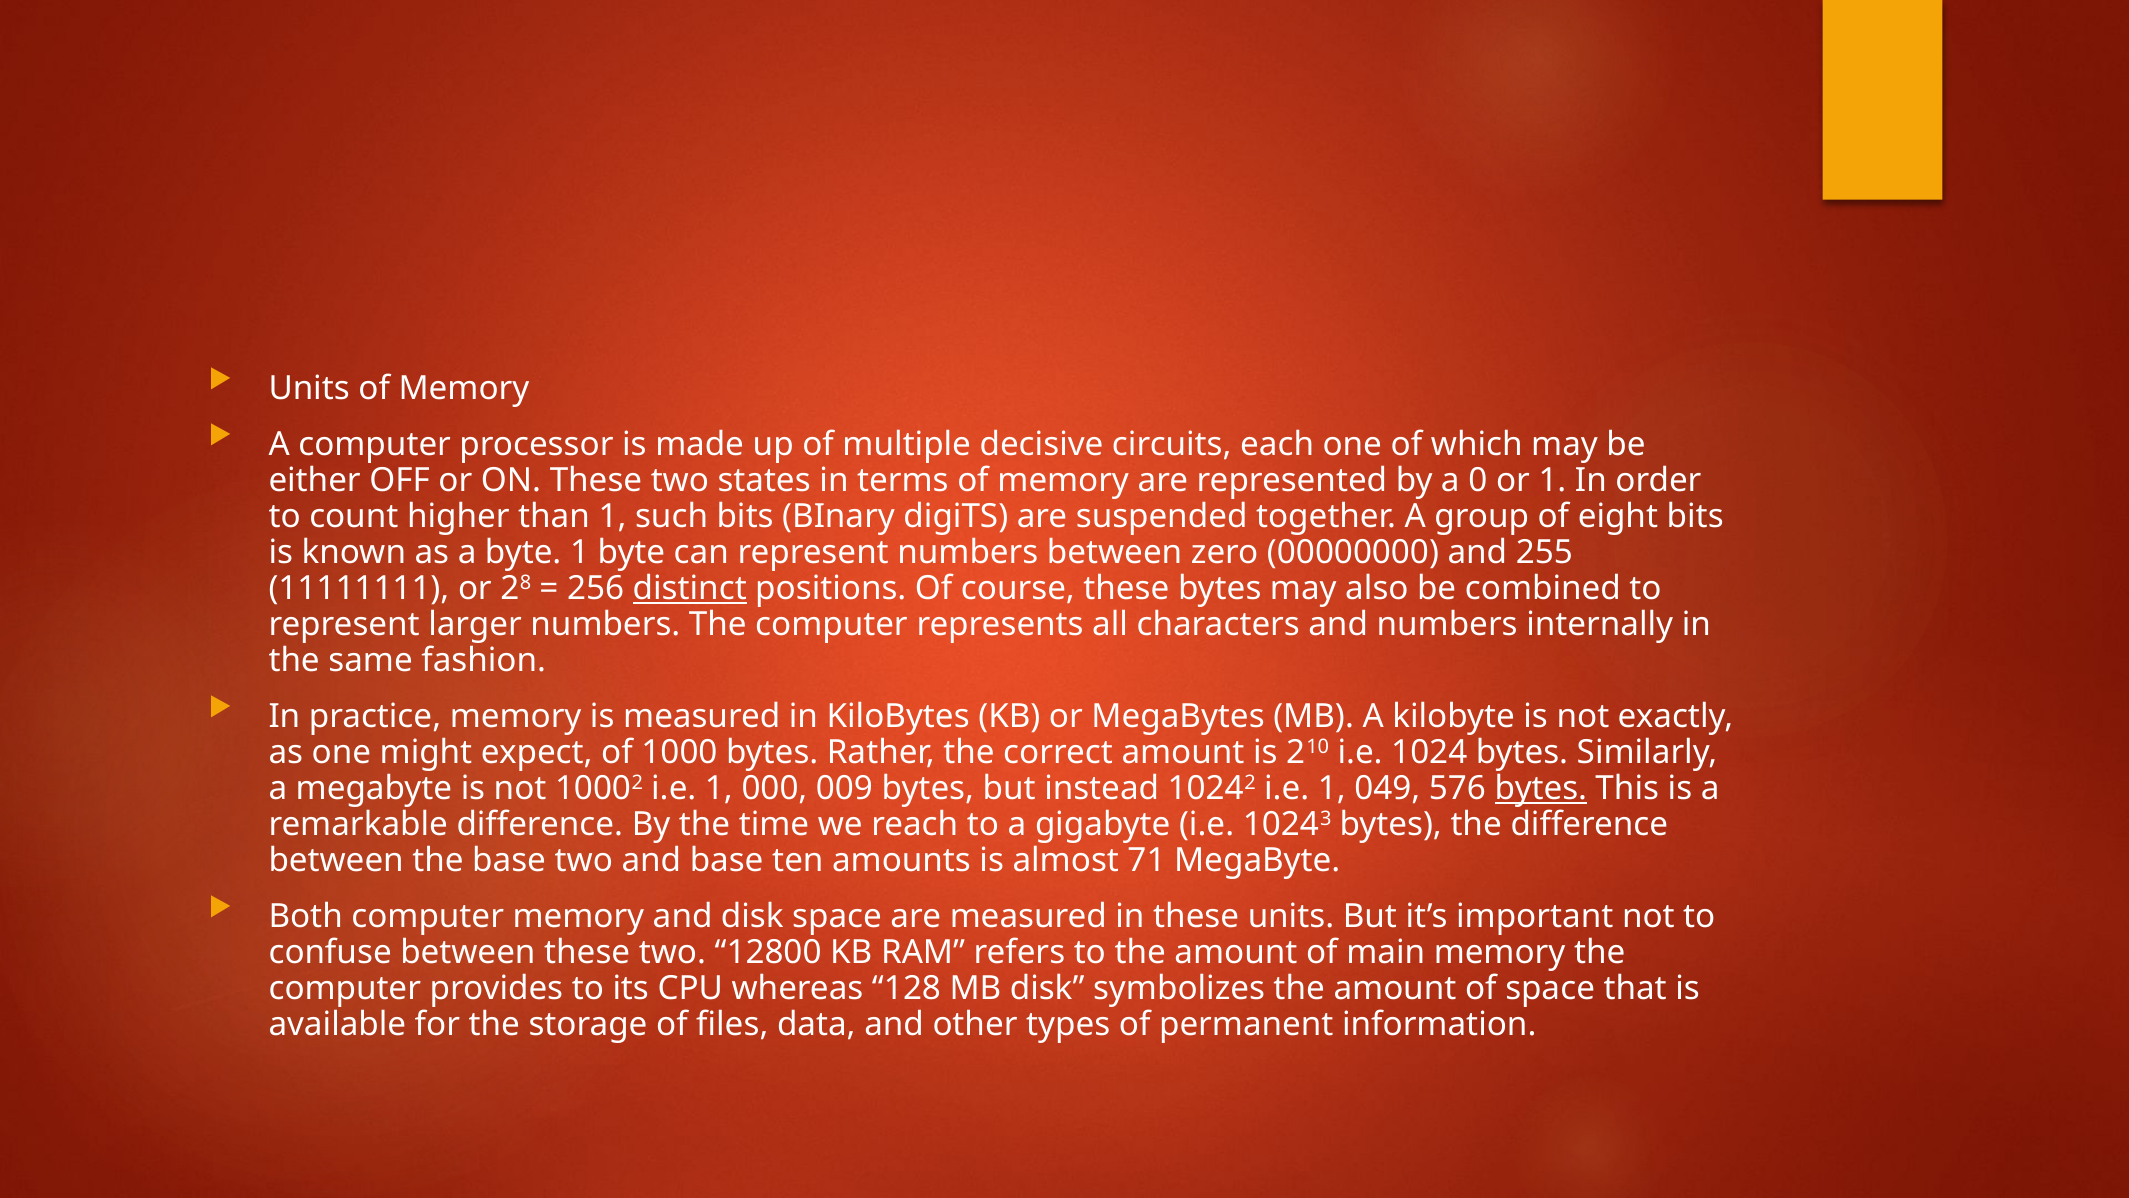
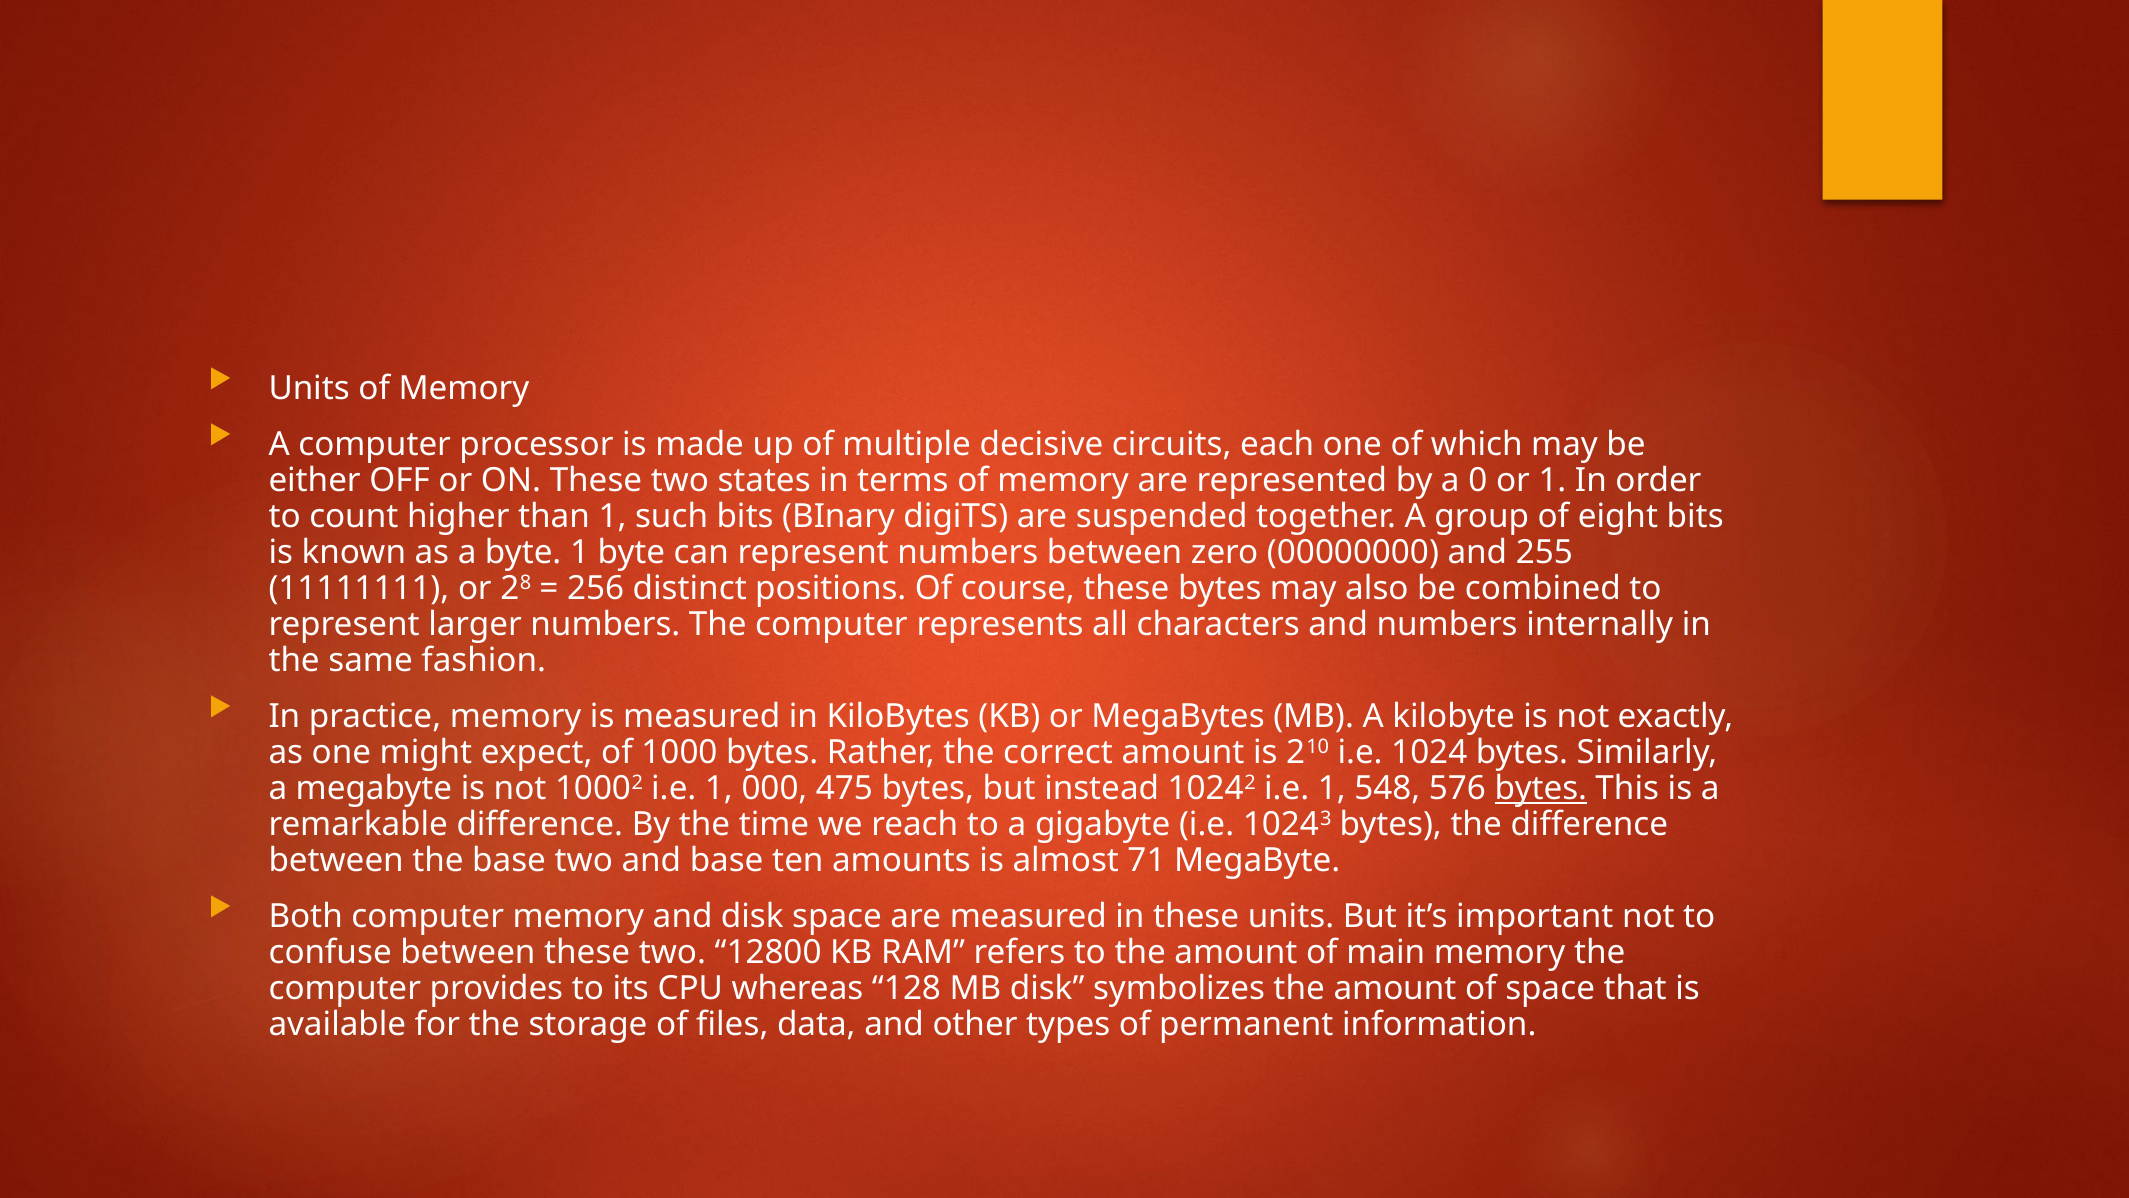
distinct underline: present -> none (690, 588)
009: 009 -> 475 (844, 788)
049: 049 -> 548 (1387, 788)
